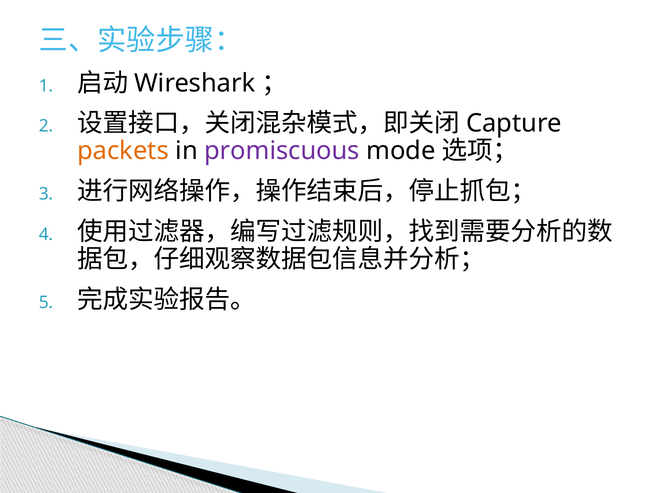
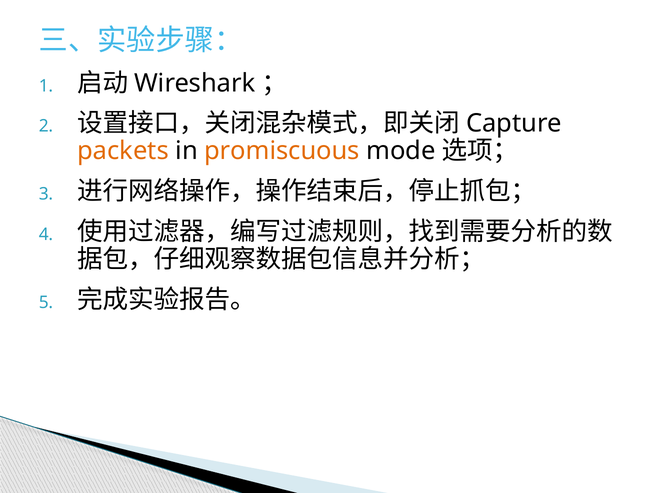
promiscuous colour: purple -> orange (282, 151)
